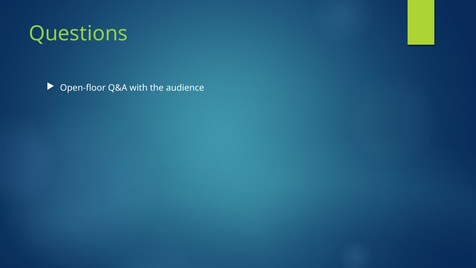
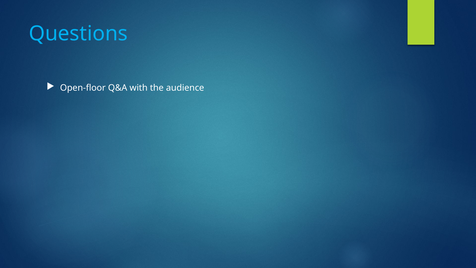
Questions colour: light green -> light blue (78, 33)
